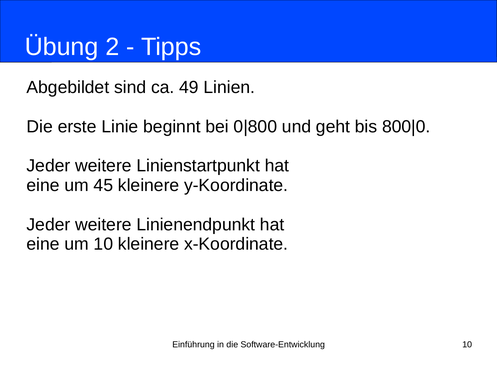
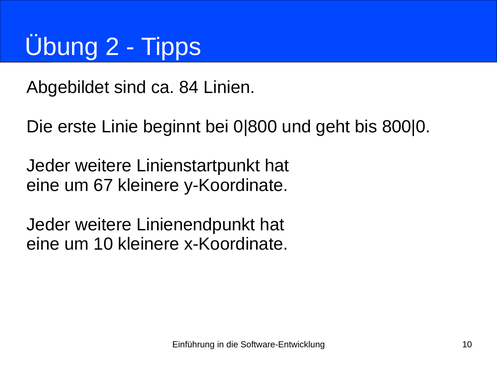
49: 49 -> 84 (189, 87)
45: 45 -> 67 (103, 185)
